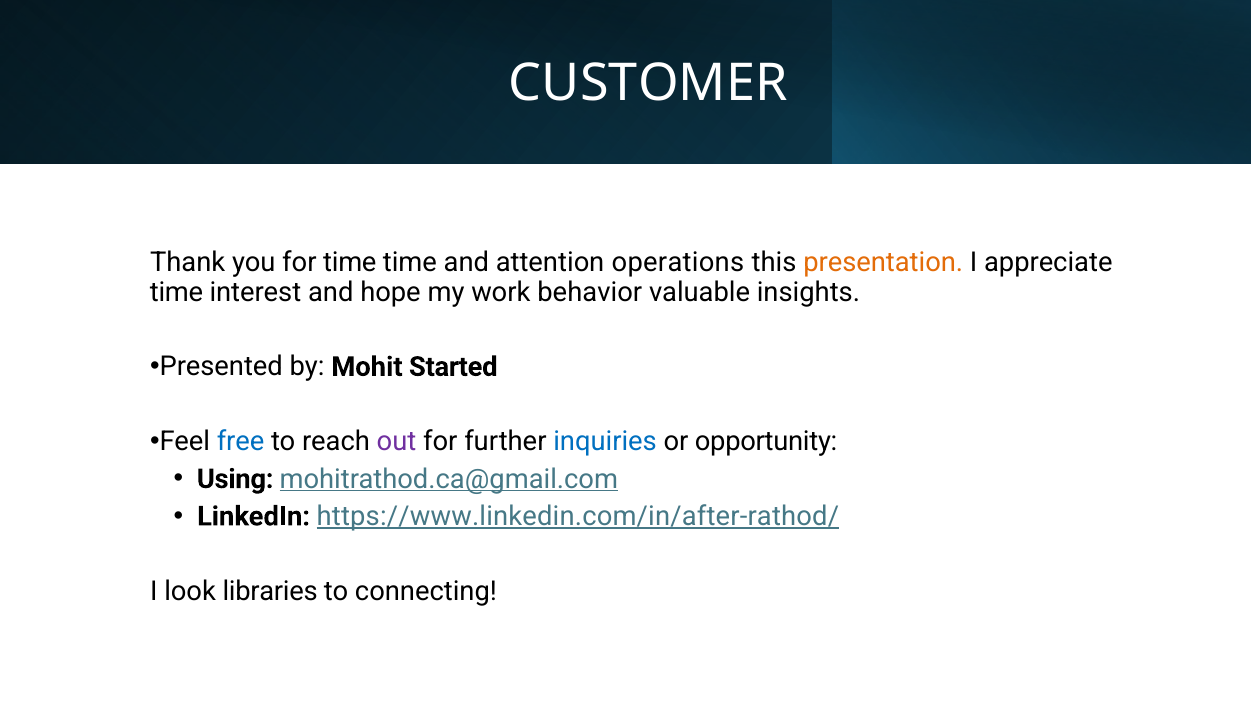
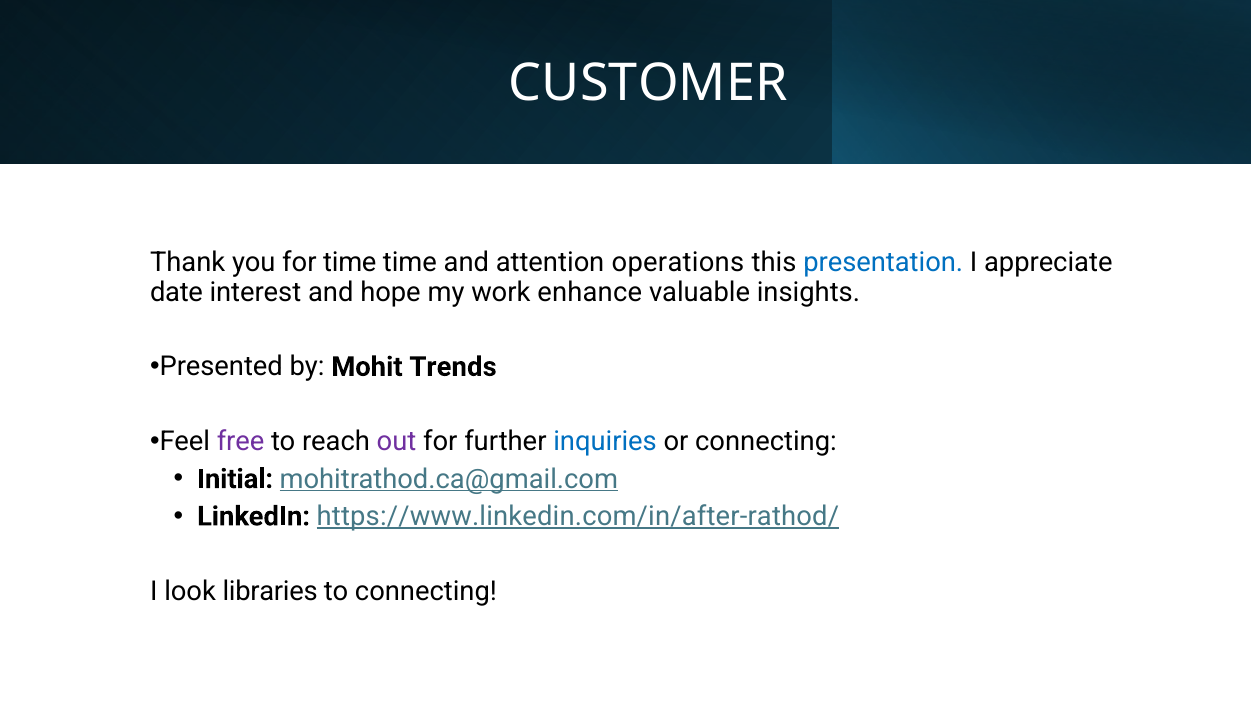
presentation colour: orange -> blue (883, 262)
time: time -> date (177, 292)
behavior: behavior -> enhance (590, 292)
Started: Started -> Trends (453, 367)
free colour: blue -> purple (241, 441)
or opportunity: opportunity -> connecting (766, 441)
Using: Using -> Initial (235, 479)
